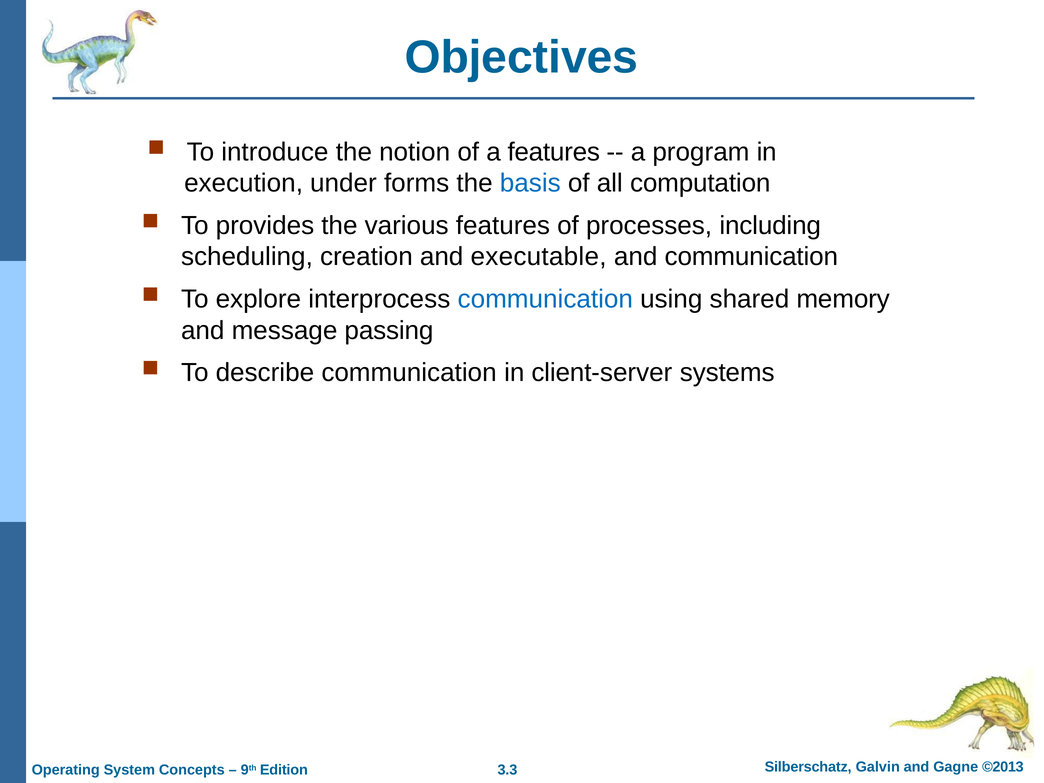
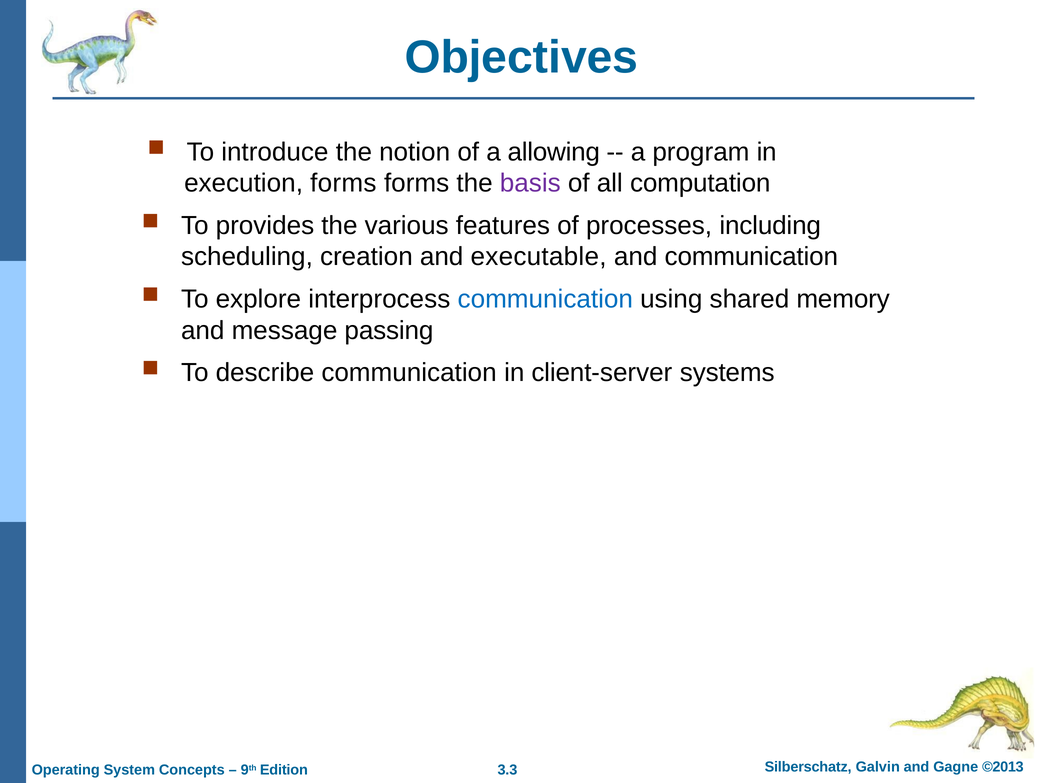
a features: features -> allowing (554, 152)
execution under: under -> forms (343, 183)
basis colour: blue -> purple (530, 183)
